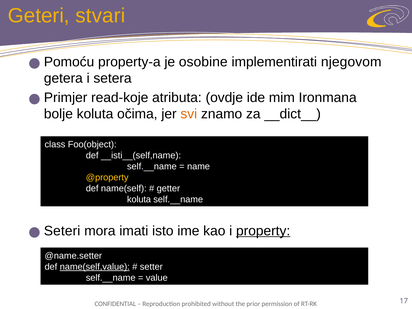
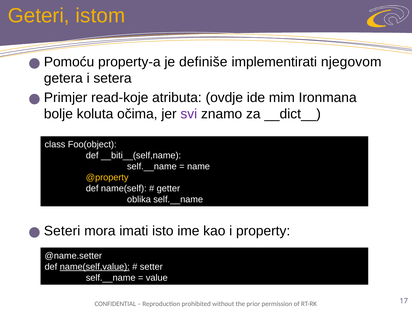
stvari: stvari -> istom (100, 16)
osobine: osobine -> definiše (203, 62)
svi colour: orange -> purple (189, 114)
__isti__(self,name: __isti__(self,name -> __biti__(self,name (141, 156)
koluta: koluta -> oblika (139, 199)
property underline: present -> none (263, 231)
